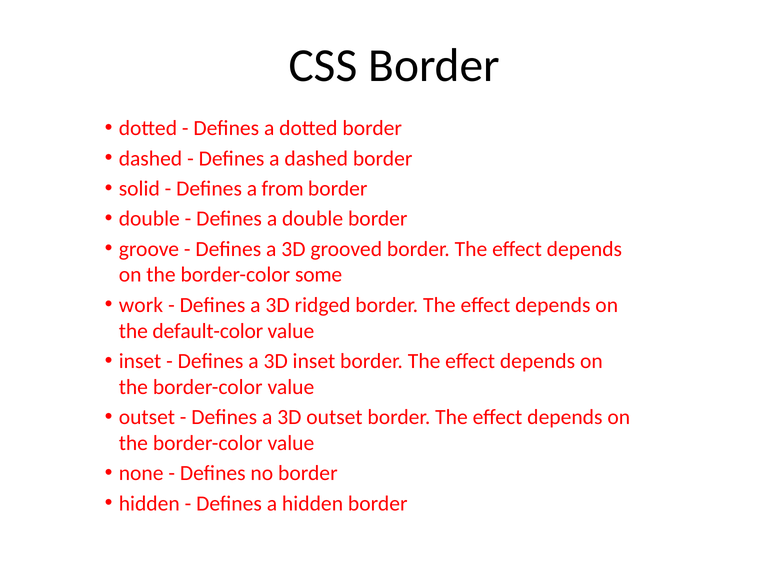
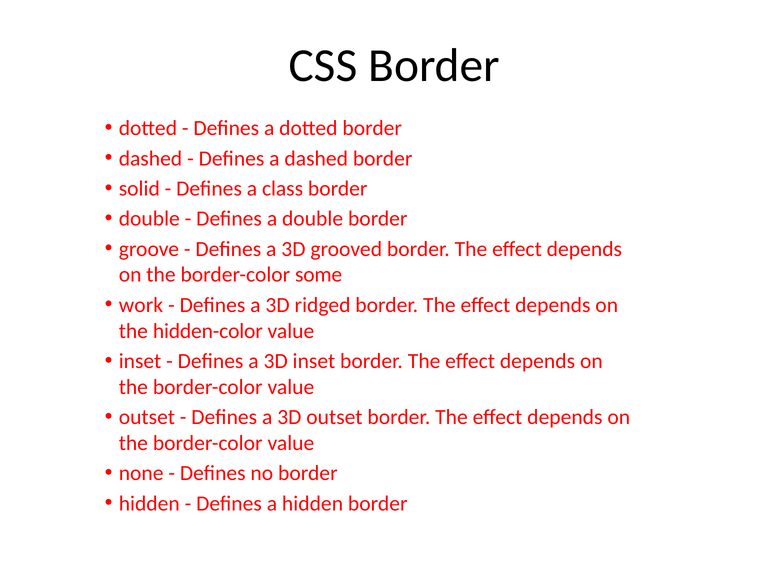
from: from -> class (283, 189)
default-color: default-color -> hidden-color (208, 331)
